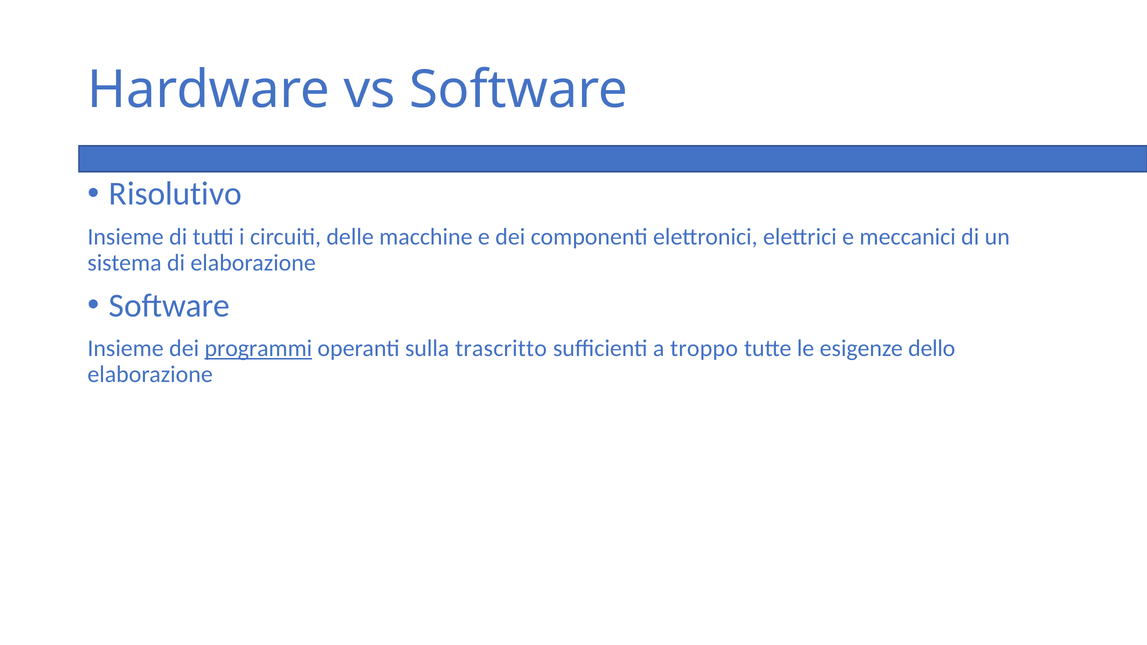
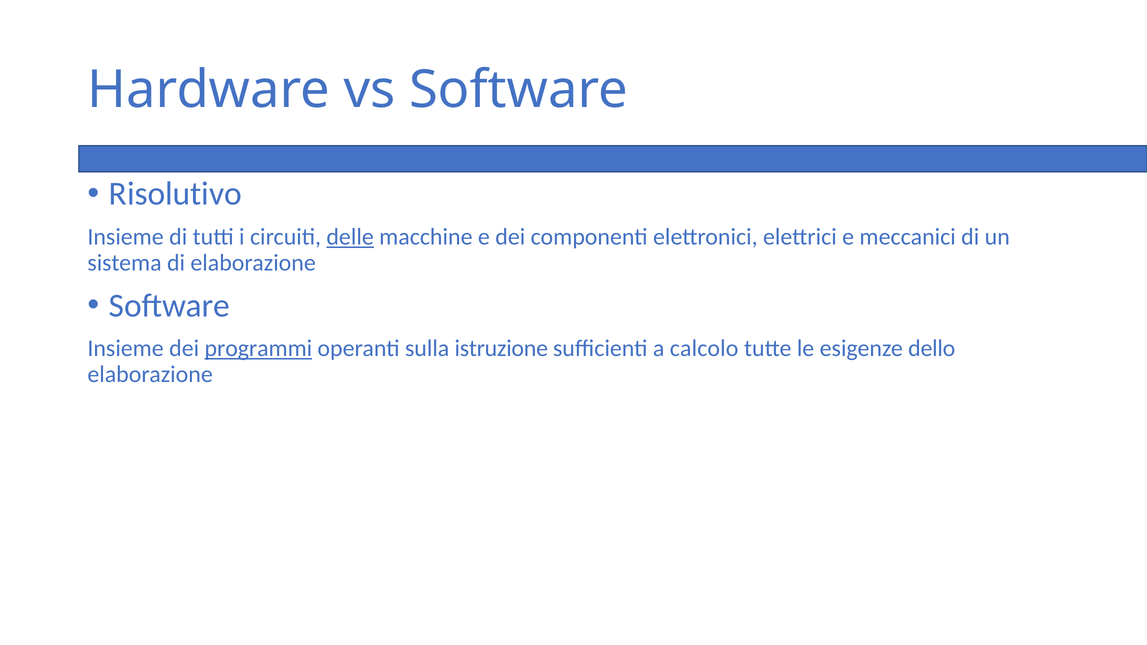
delle underline: none -> present (350, 237)
trascritto: trascritto -> istruzione (501, 349)
troppo: troppo -> calcolo (704, 349)
